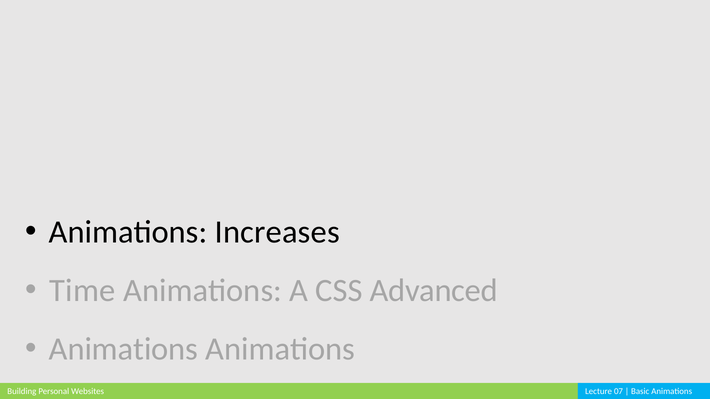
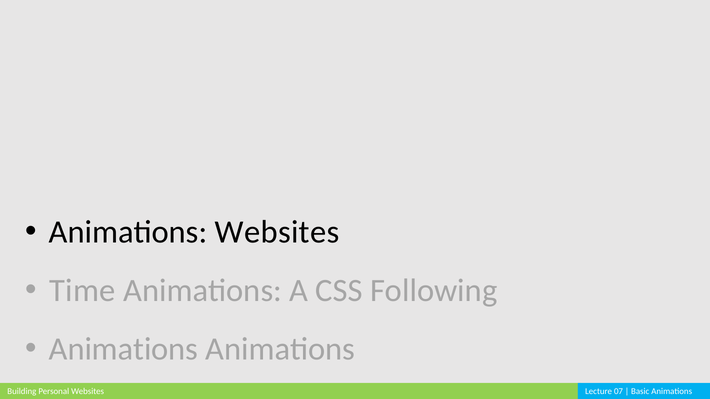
Animations Increases: Increases -> Websites (277, 232)
Advanced: Advanced -> Following (434, 291)
